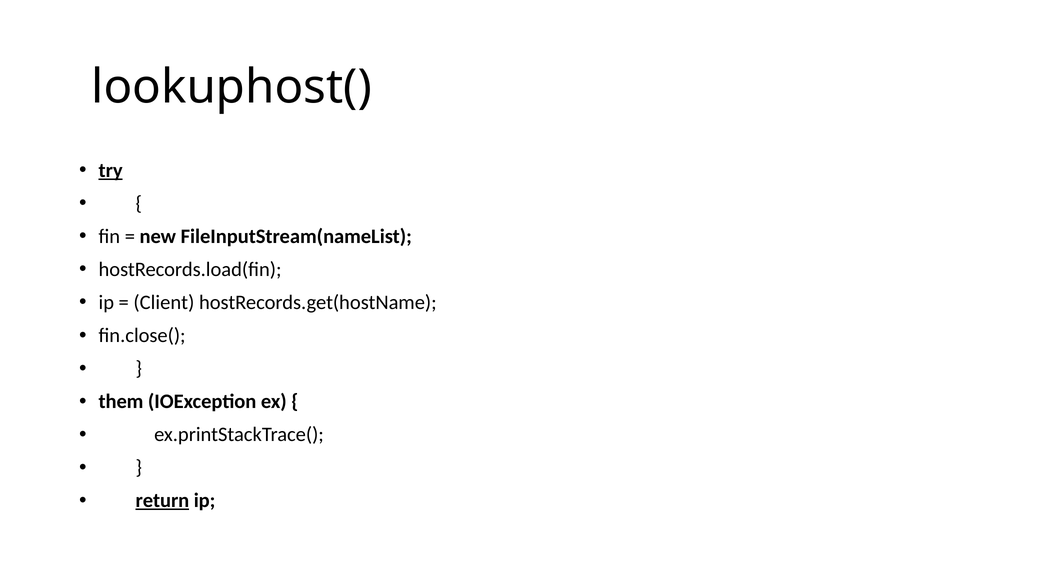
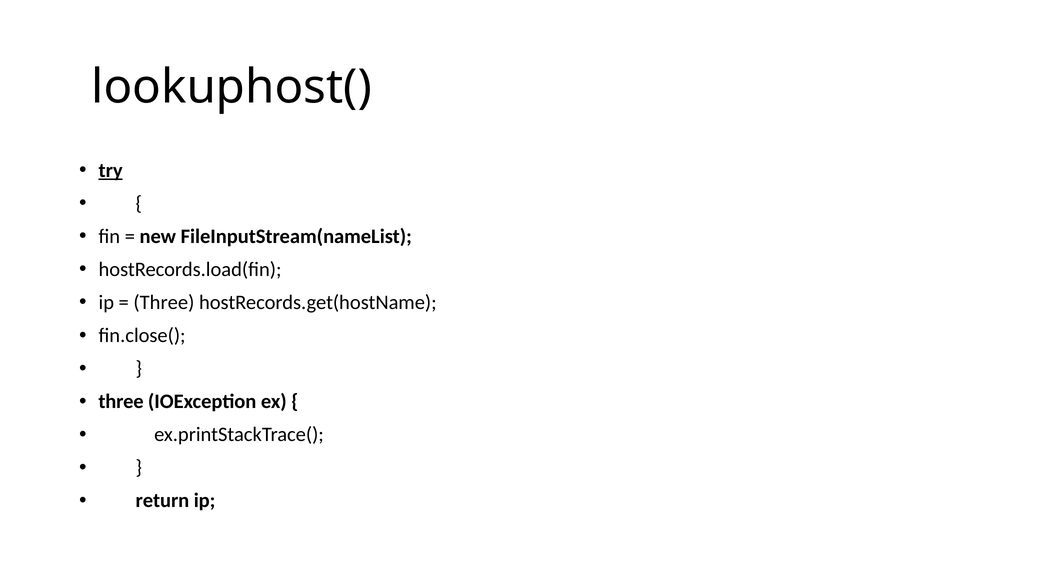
Client: Client -> Three (164, 302)
them: them -> three (121, 401)
return underline: present -> none (162, 500)
